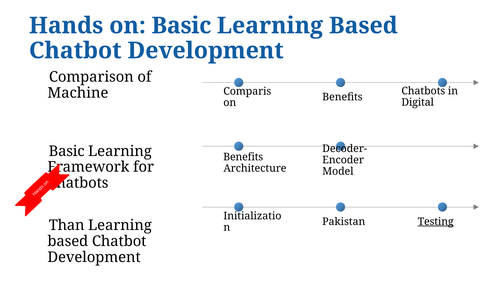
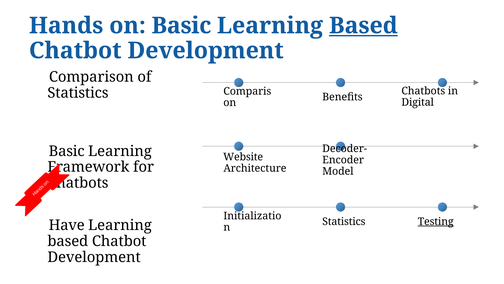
Based underline: none -> present (363, 26)
Machine: Machine -> Statistics (78, 93)
Benefits: Benefits -> Website (243, 157)
Pakistan: Pakistan -> Statistics (344, 221)
Than: Than -> Have (67, 225)
